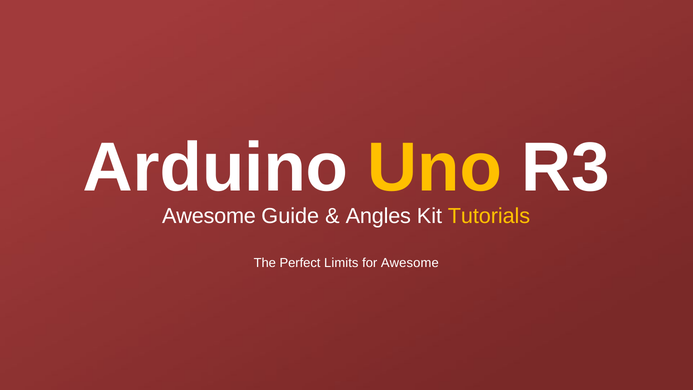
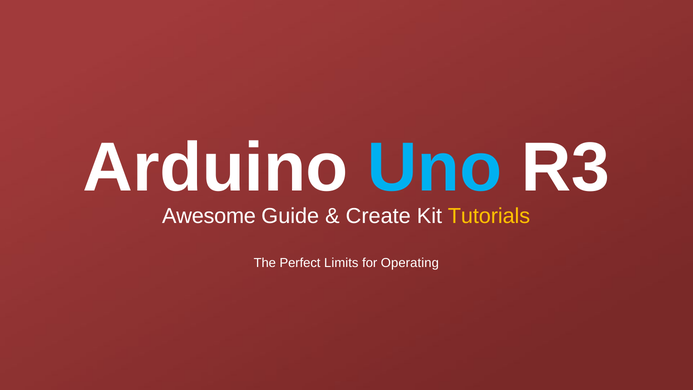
Uno colour: yellow -> light blue (435, 168)
Angles: Angles -> Create (378, 216)
for Awesome: Awesome -> Operating (410, 263)
